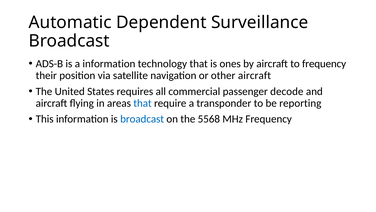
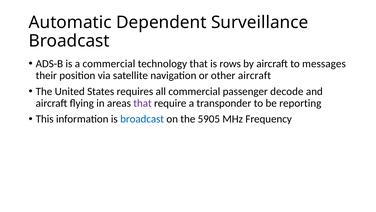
a information: information -> commercial (109, 64)
ones: ones -> rows (230, 64)
to frequency: frequency -> messages (324, 64)
that colour: blue -> purple (143, 103)
5568: 5568 -> 5905 (209, 119)
